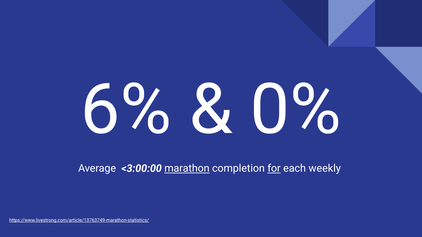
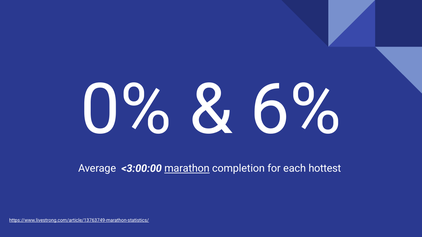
6%: 6% -> 0% (126, 110)
0%: 0% -> 6% (296, 110)
for underline: present -> none (274, 169)
weekly: weekly -> hottest (325, 169)
